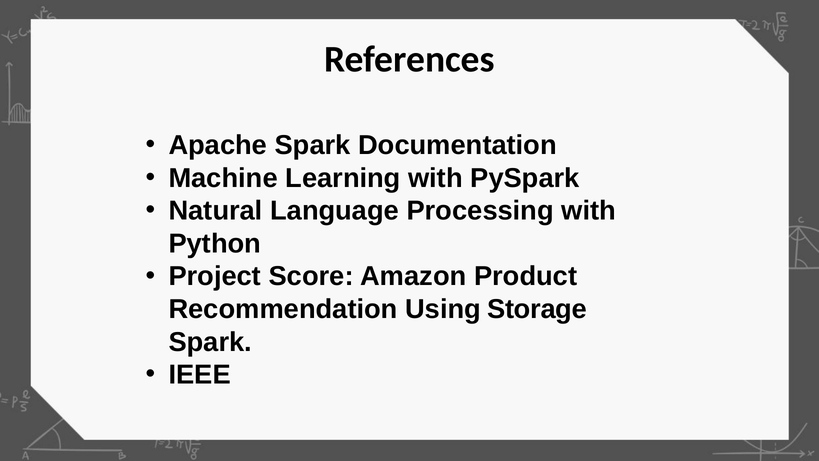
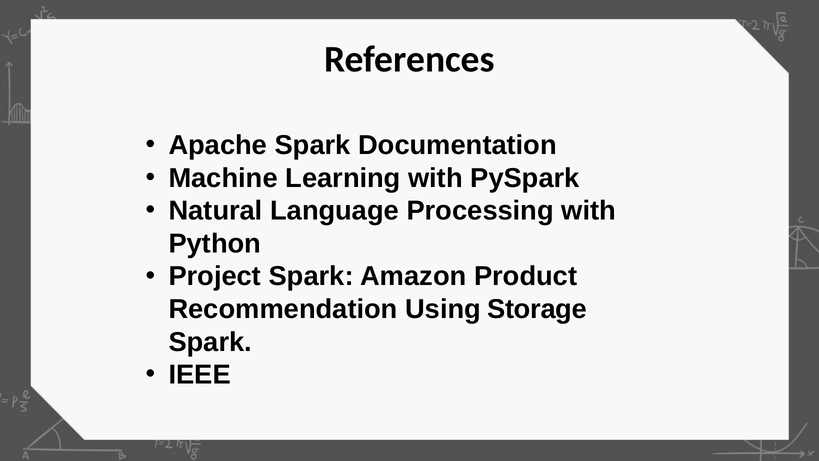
Project Score: Score -> Spark (311, 276)
